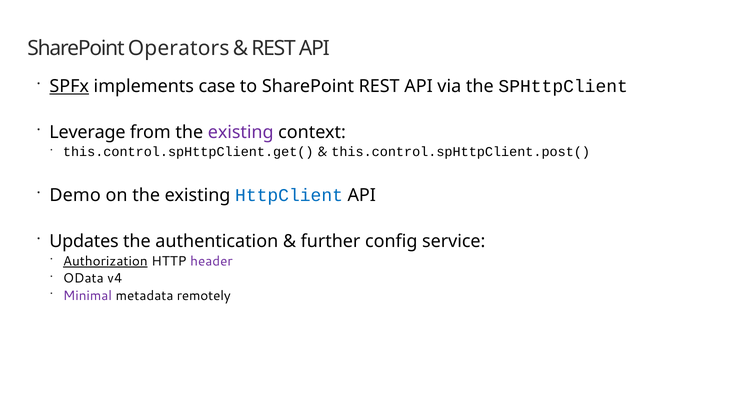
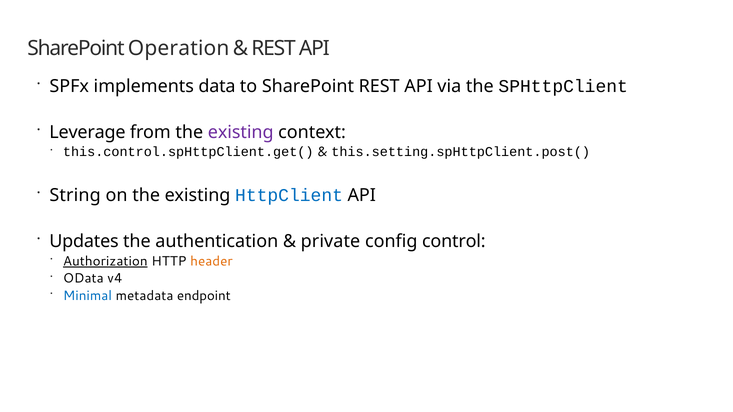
Operators: Operators -> Operation (179, 49)
SPFx underline: present -> none (69, 86)
case: case -> data (217, 86)
this.control.spHttpClient.post(: this.control.spHttpClient.post( -> this.setting.spHttpClient.post( (461, 152)
Demo: Demo -> String (75, 196)
further: further -> private (330, 242)
service: service -> control (454, 242)
header colour: purple -> orange (211, 261)
Minimal colour: purple -> blue (87, 296)
remotely: remotely -> endpoint (204, 296)
